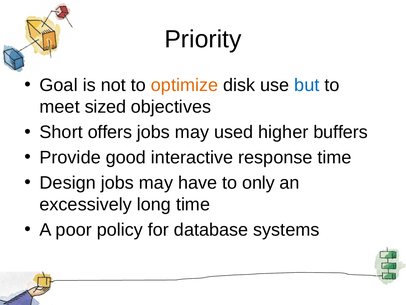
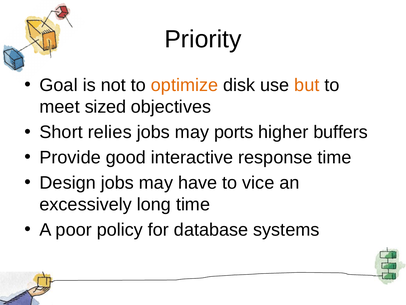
but colour: blue -> orange (307, 85)
offers: offers -> relies (110, 132)
used: used -> ports (234, 132)
only: only -> vice (258, 183)
